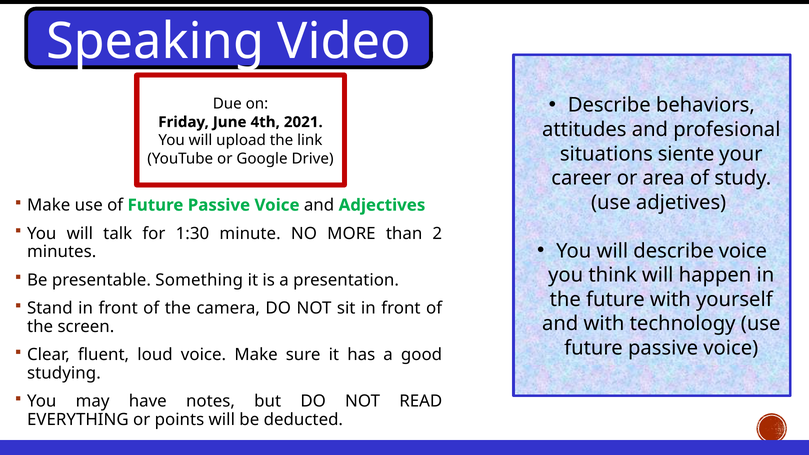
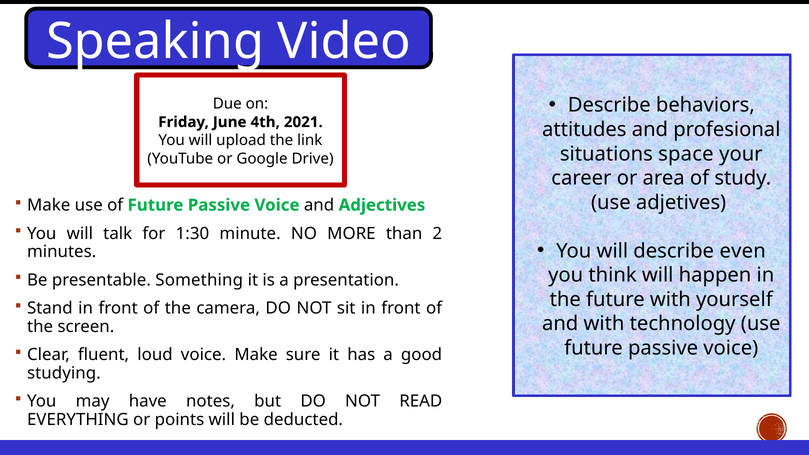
siente: siente -> space (686, 154)
describe voice: voice -> even (743, 251)
